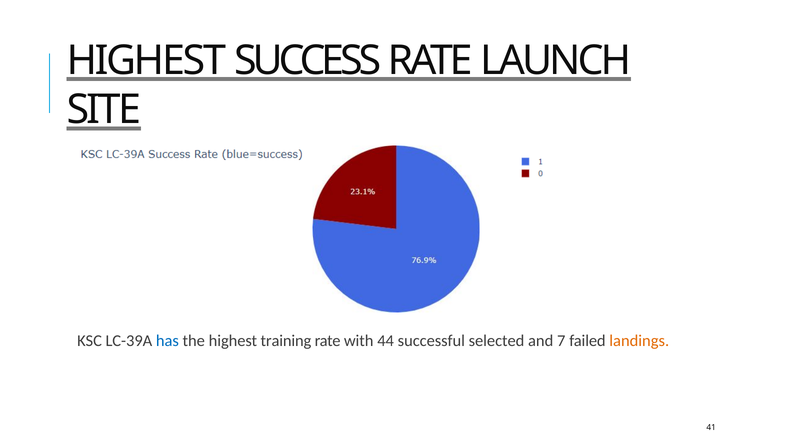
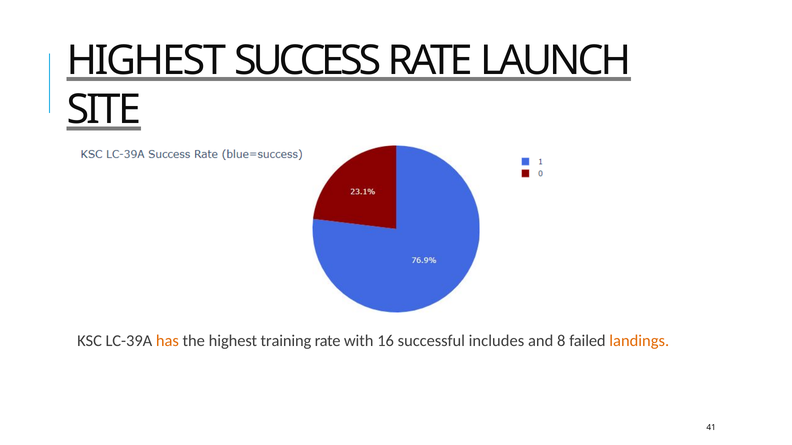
has colour: blue -> orange (167, 341)
44: 44 -> 16 (386, 341)
selected: selected -> includes (496, 341)
7: 7 -> 8 (561, 341)
